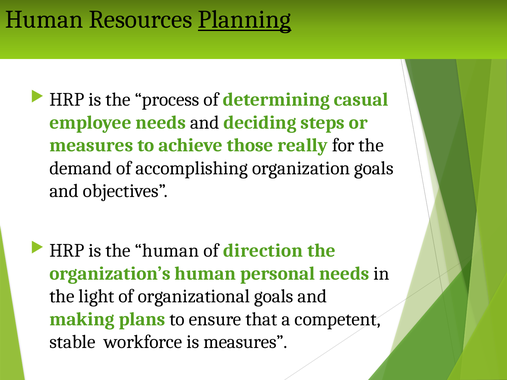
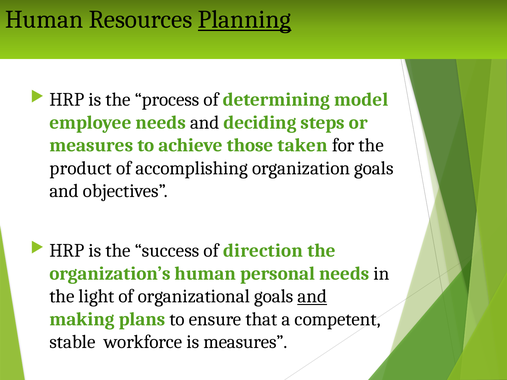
casual: casual -> model (361, 100)
really: really -> taken (303, 145)
demand: demand -> product (81, 168)
the human: human -> success (167, 251)
and underline: none -> present (312, 297)
